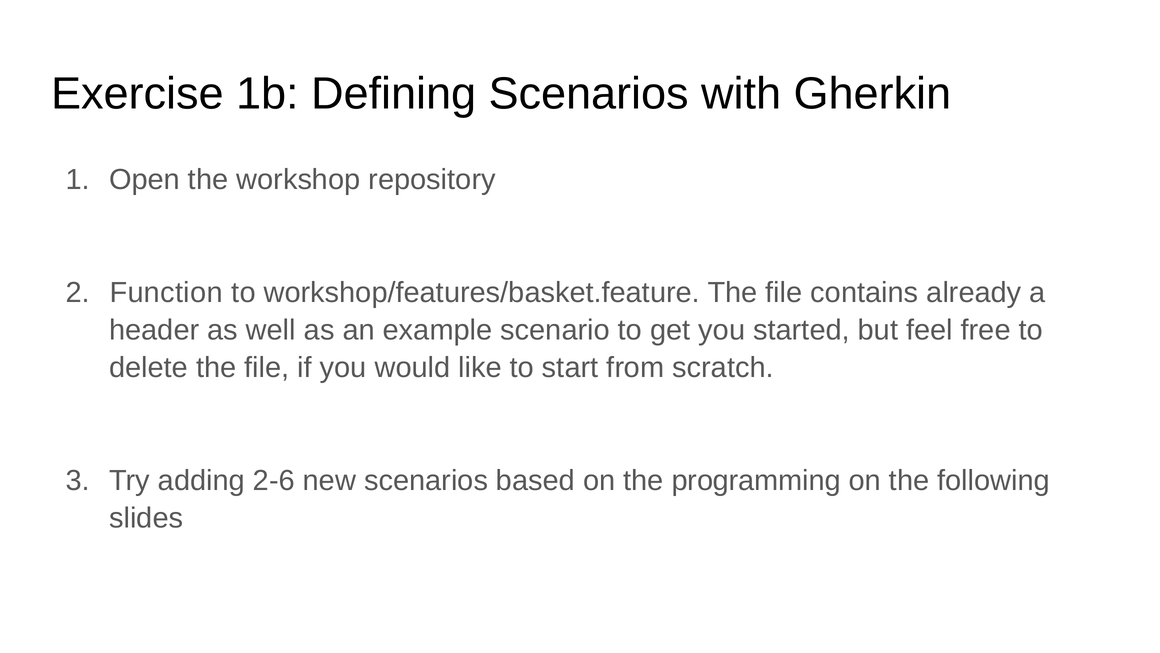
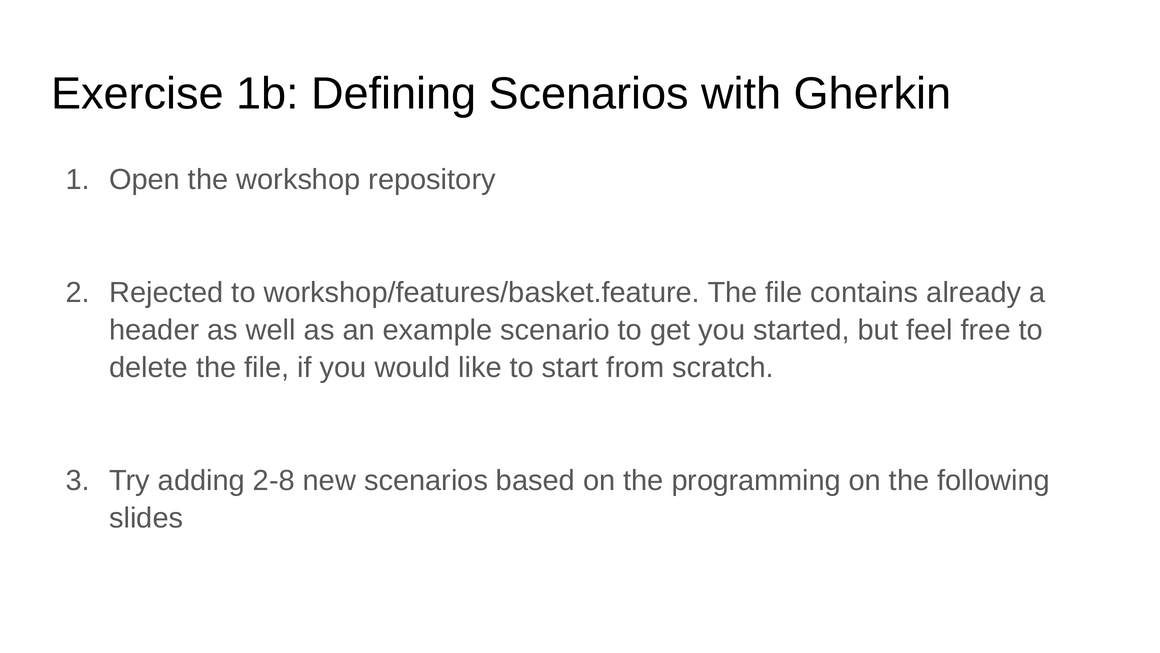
Function: Function -> Rejected (166, 293)
2-6: 2-6 -> 2-8 (274, 481)
